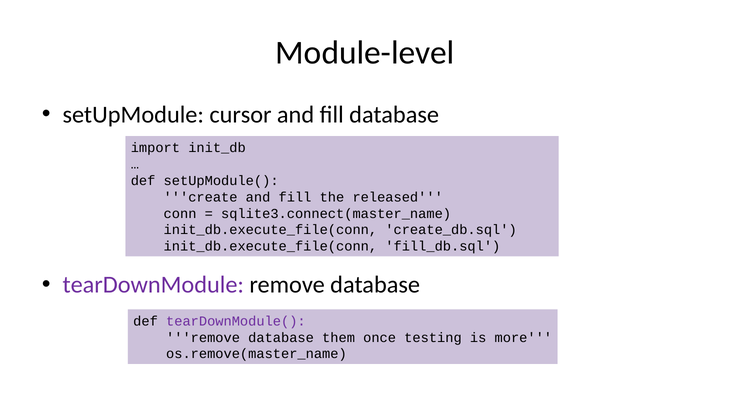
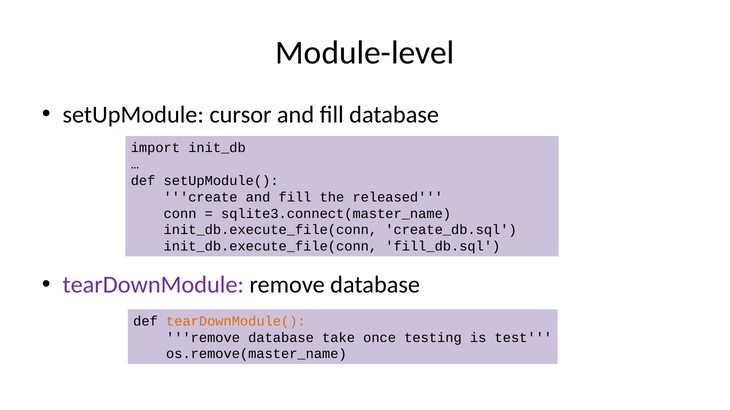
tearDownModule( colour: purple -> orange (236, 322)
them: them -> take (339, 338)
more: more -> test (523, 338)
